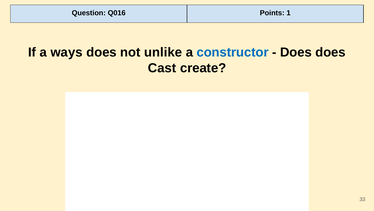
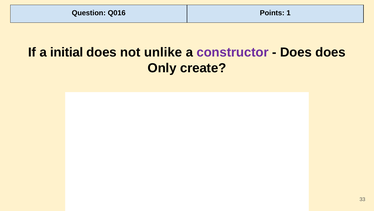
ways: ways -> initial (67, 52)
constructor colour: blue -> purple (233, 52)
Cast: Cast -> Only (162, 68)
